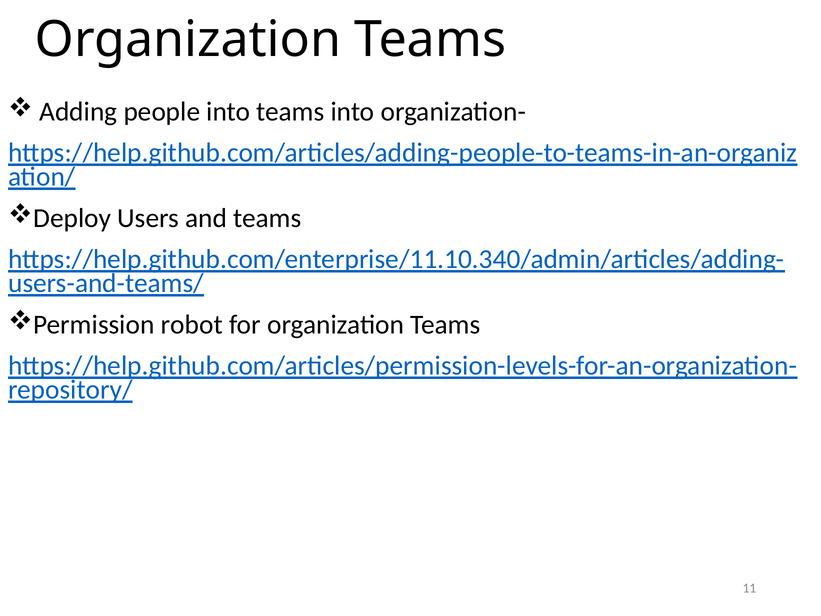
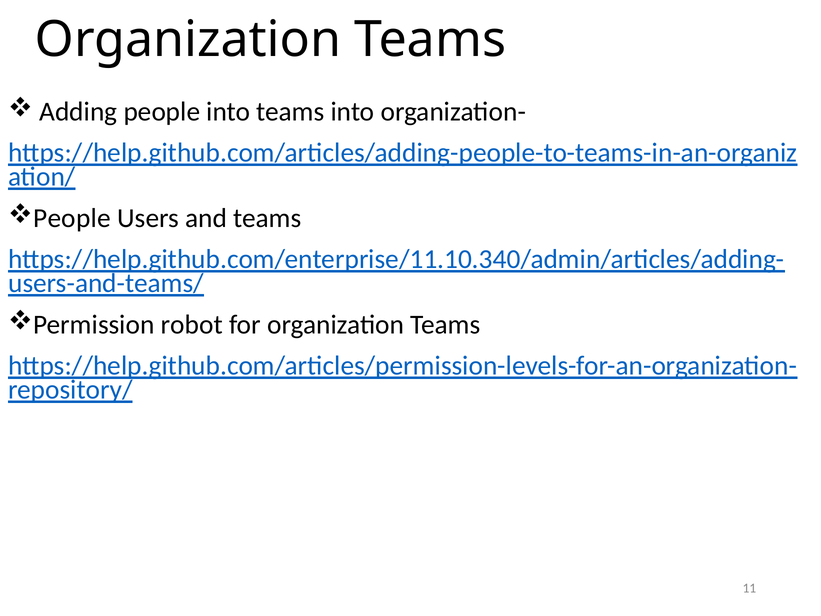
Deploy: Deploy -> People (72, 218)
